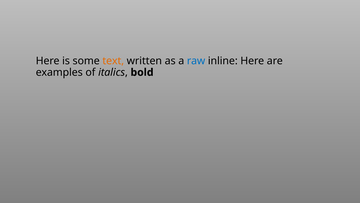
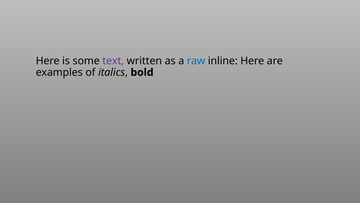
text colour: orange -> purple (113, 61)
